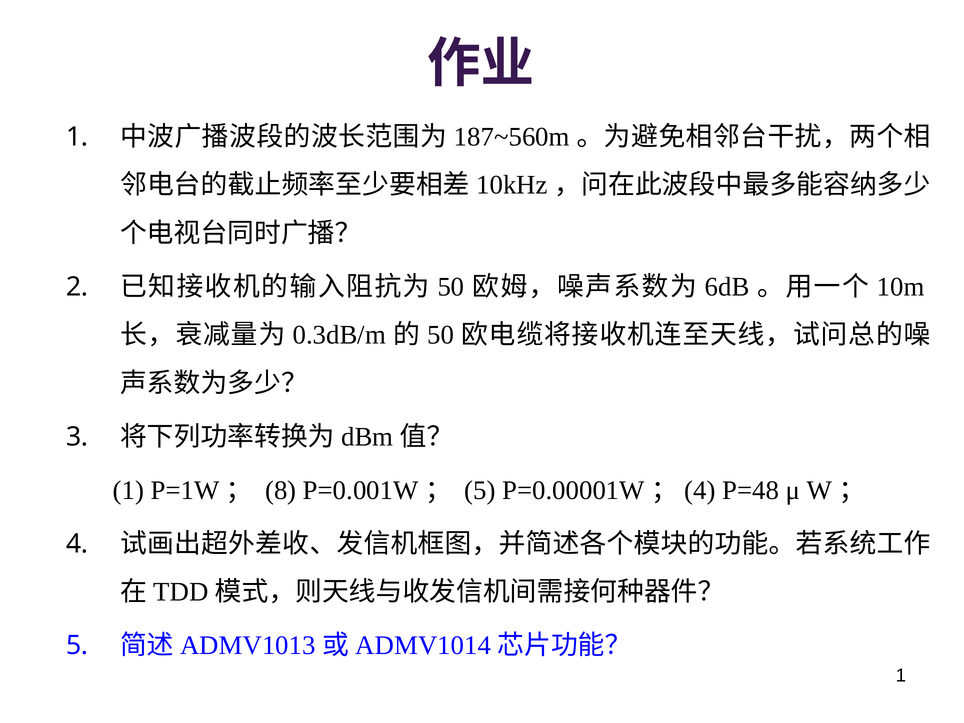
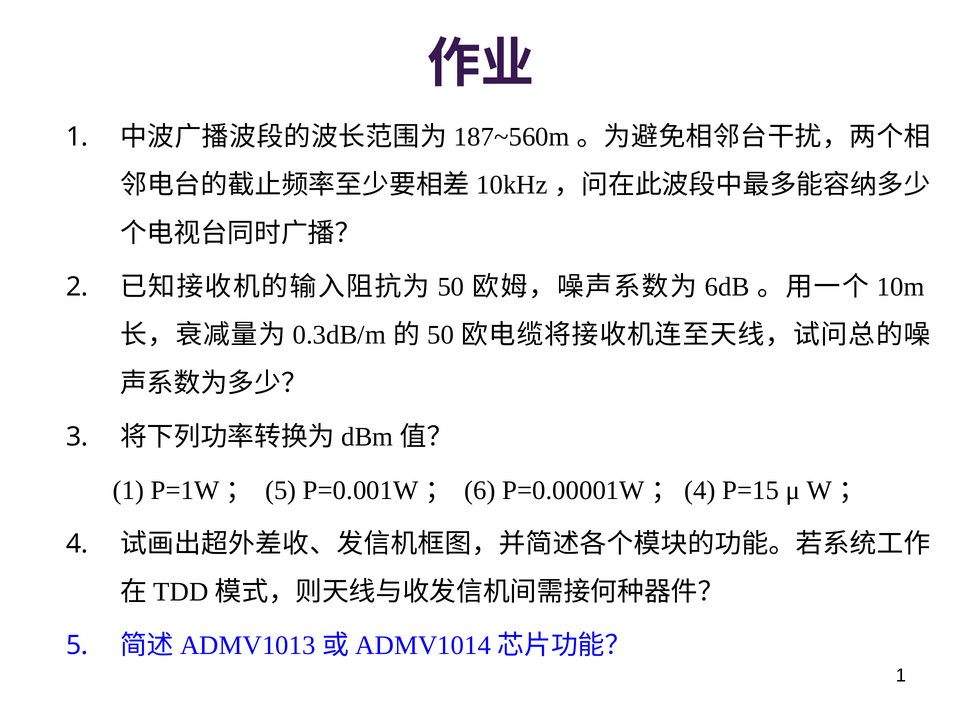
P=1W； 8: 8 -> 5 (281, 490)
P=0.001W； 5: 5 -> 6 (480, 490)
P=48: P=48 -> P=15 (751, 490)
